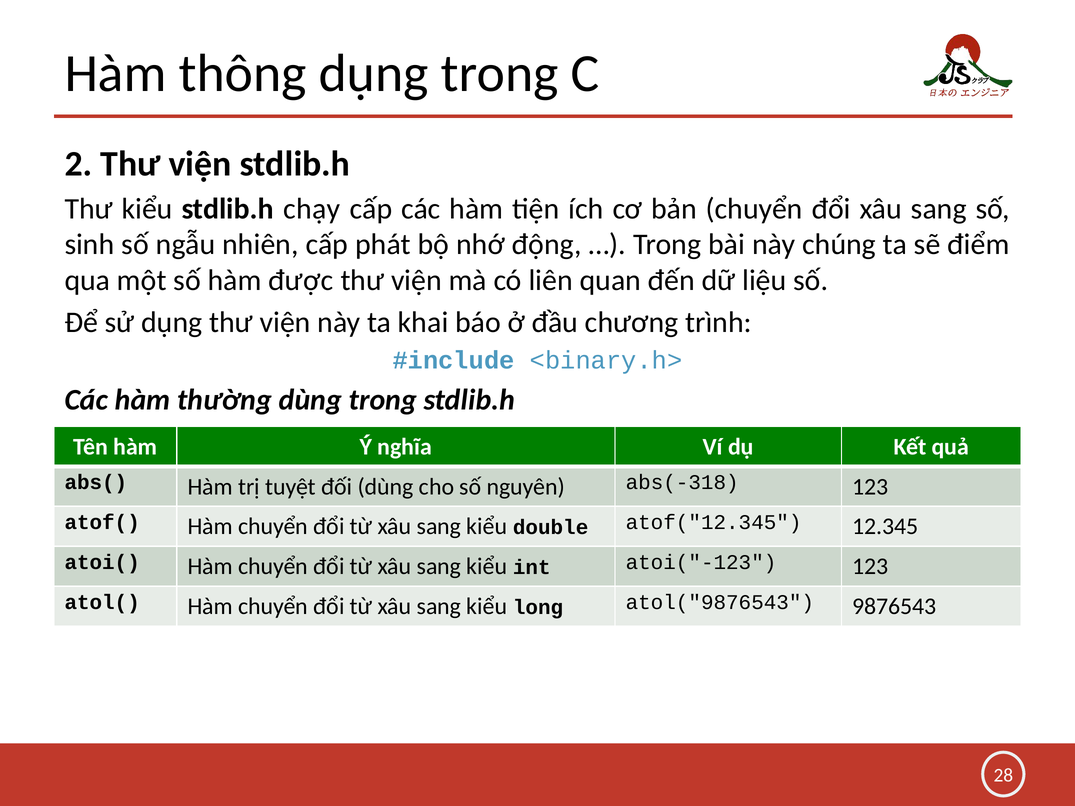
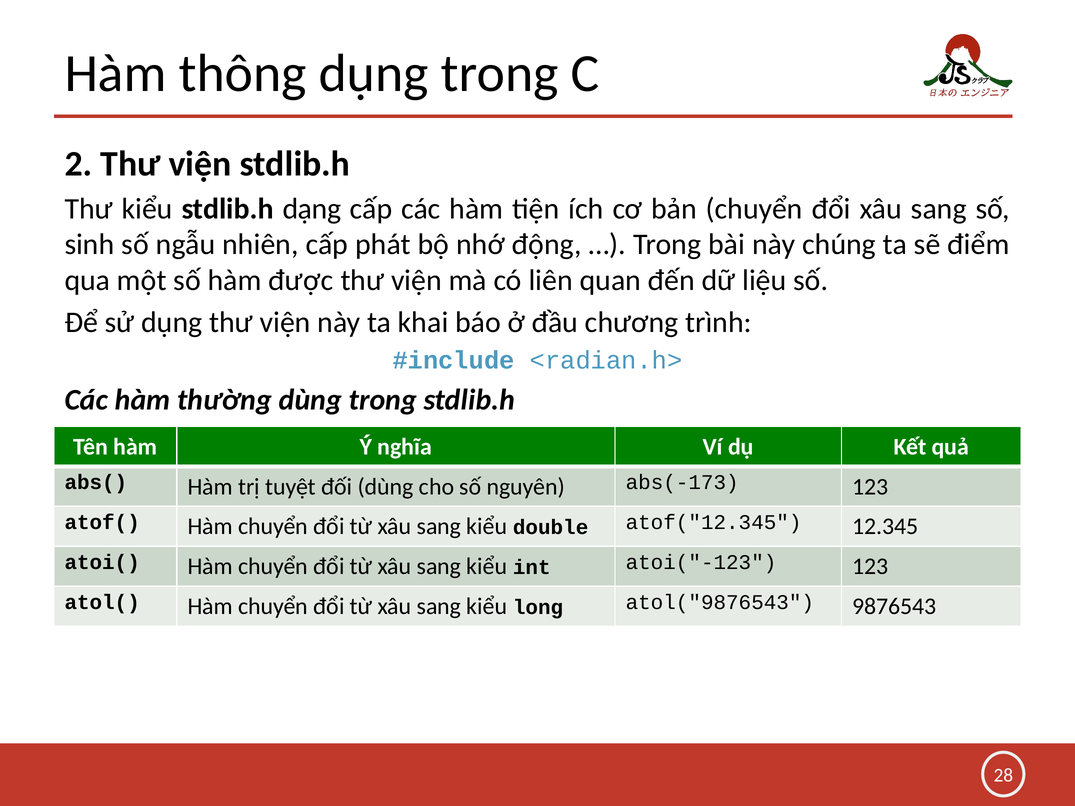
chạy: chạy -> dạng (312, 209)
<binary.h>: <binary.h> -> <radian.h> (606, 360)
abs(-318: abs(-318 -> abs(-173 (682, 482)
